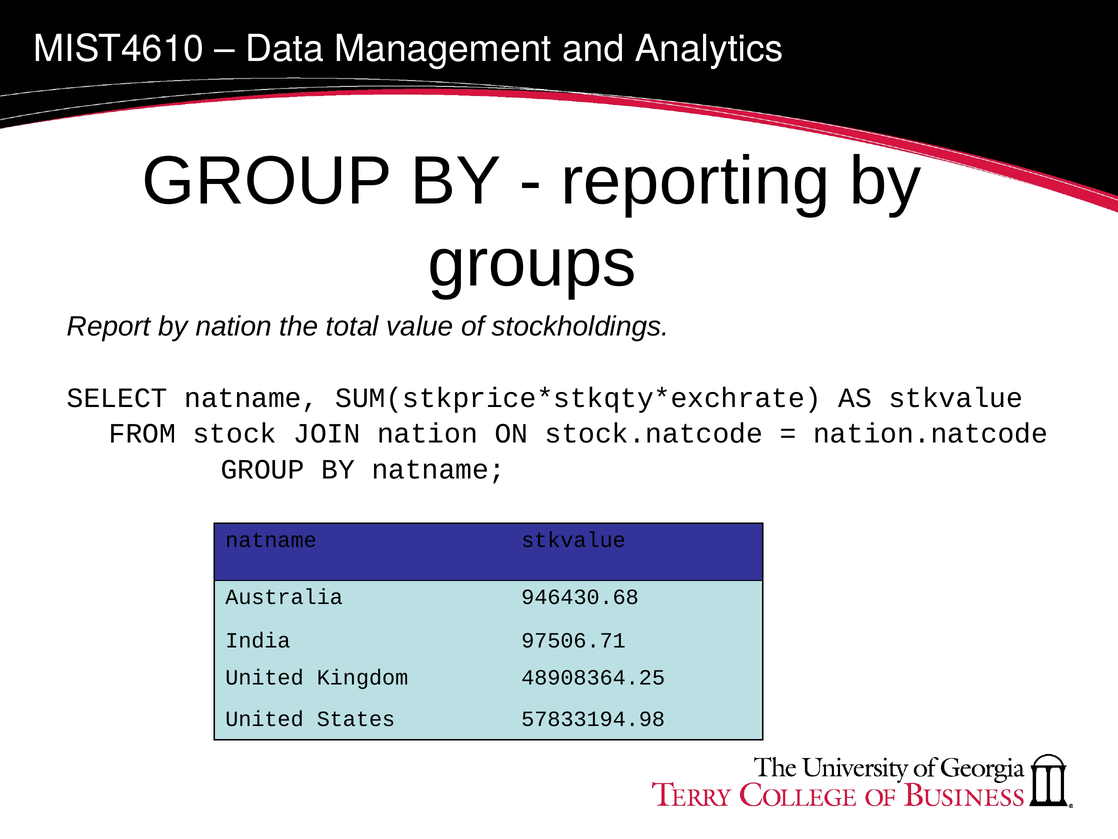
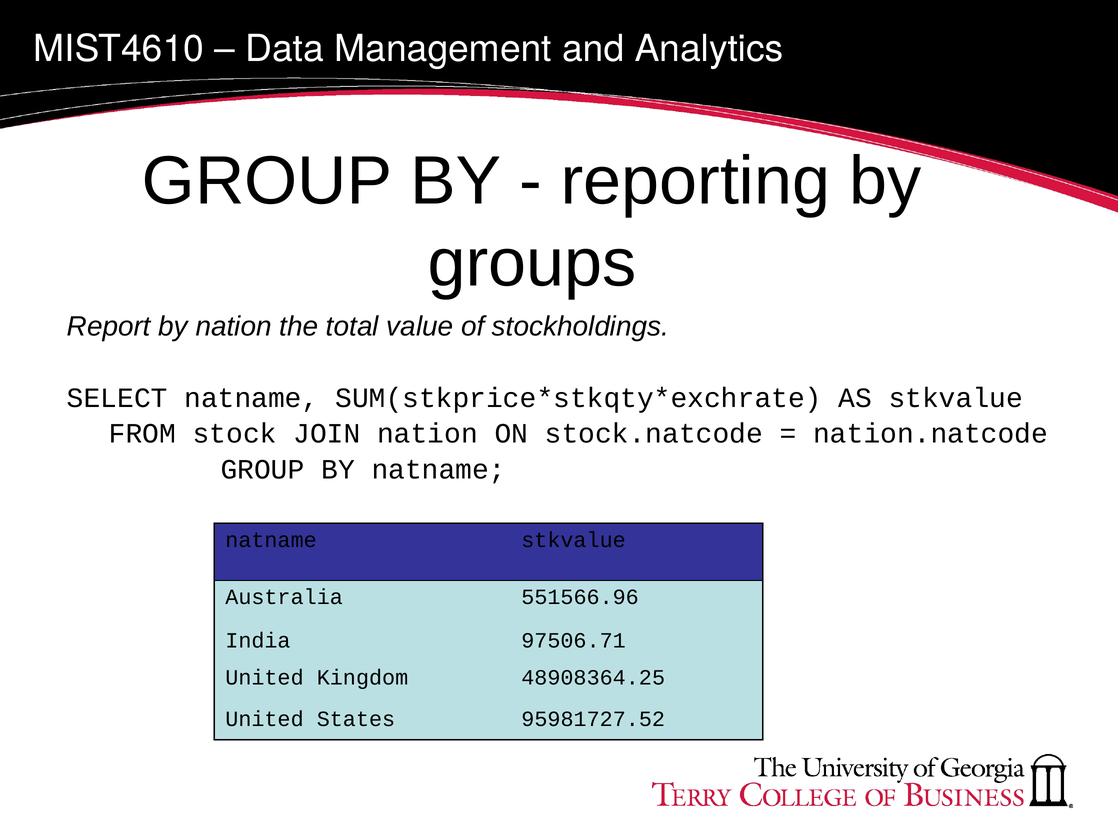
946430.68: 946430.68 -> 551566.96 (580, 597)
57833194.98: 57833194.98 -> 95981727.52 (593, 719)
